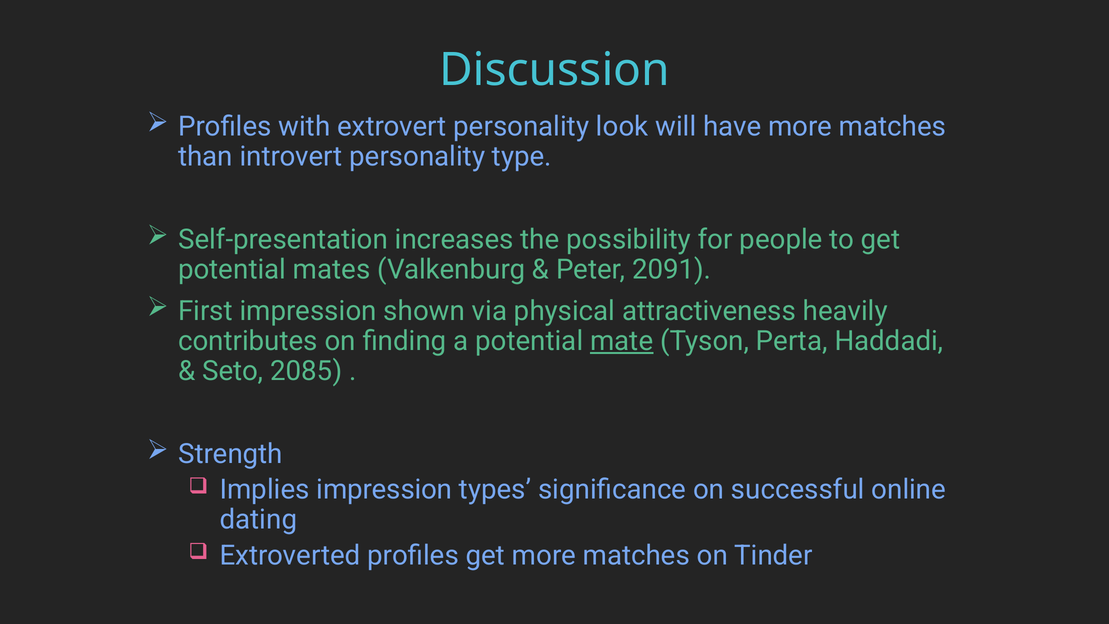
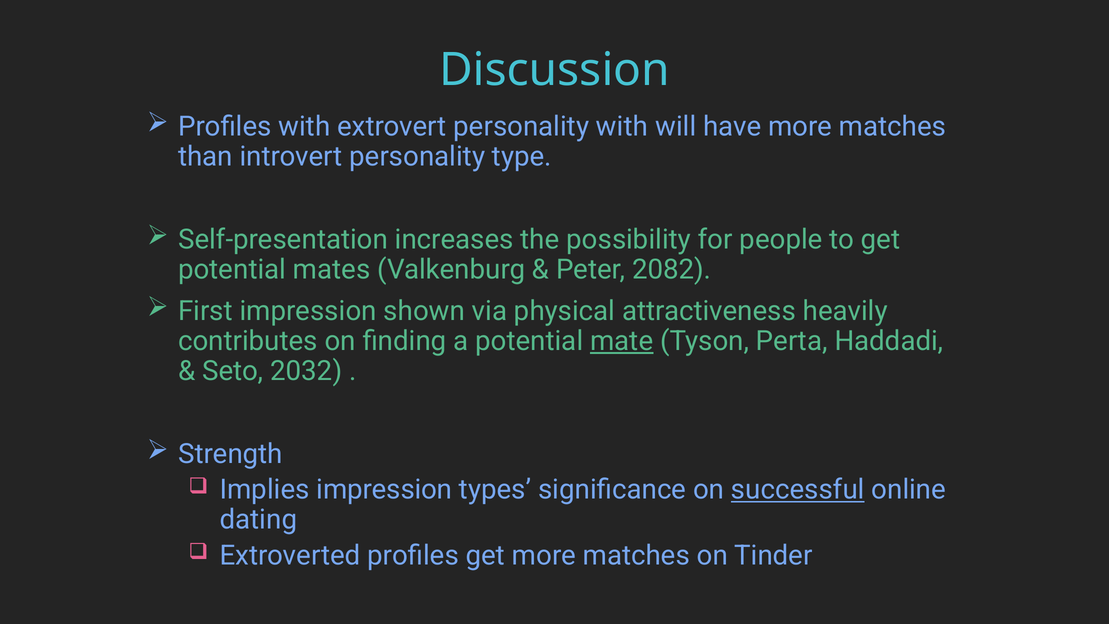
personality look: look -> with (622, 127)
2091: 2091 -> 2082 (672, 270)
2085: 2085 -> 2032 (306, 371)
successful underline: none -> present (798, 490)
